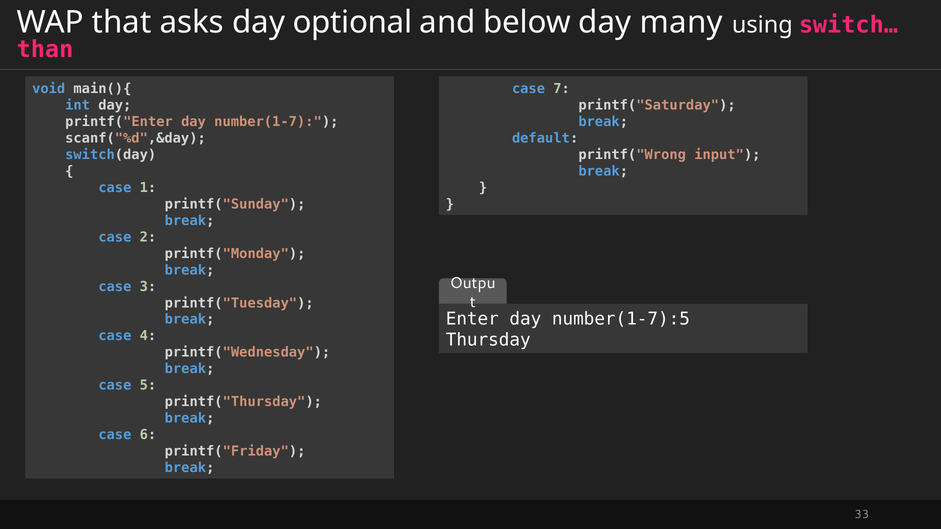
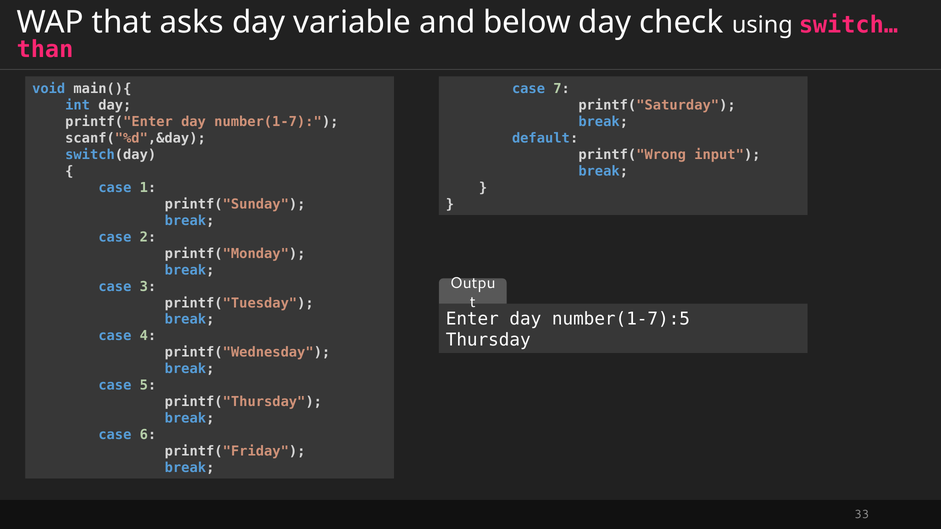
optional: optional -> variable (352, 22)
many: many -> check (681, 22)
